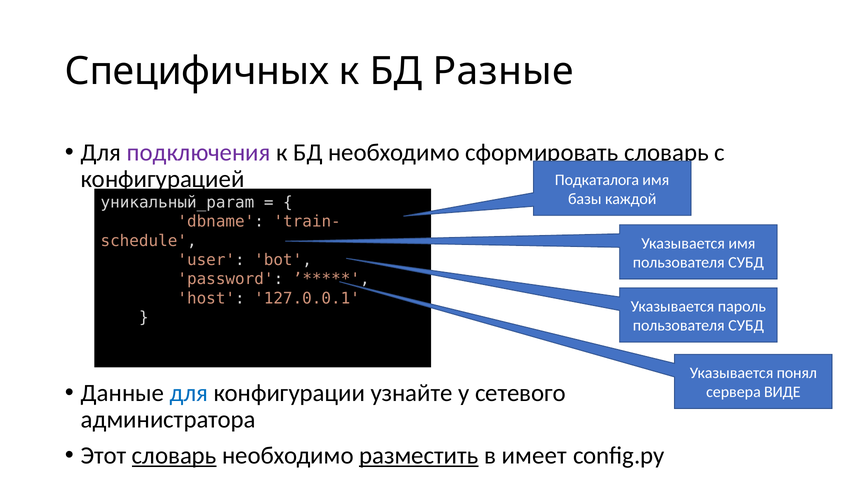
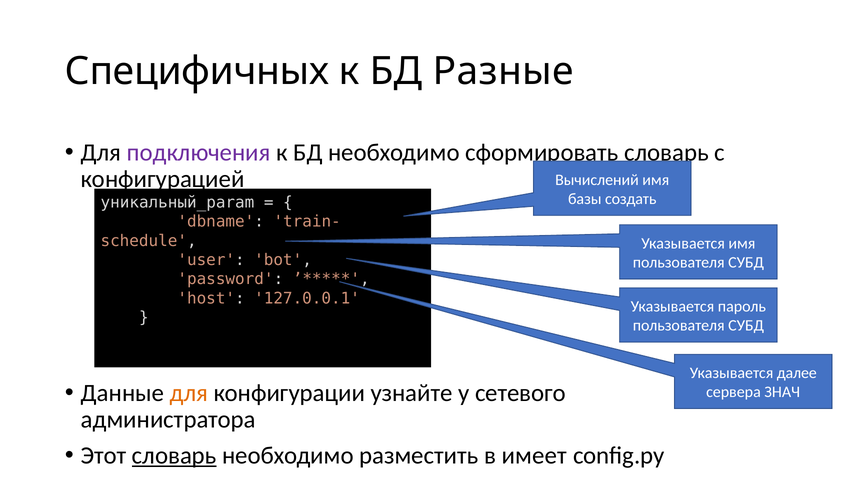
Подкаталога: Подкаталога -> Вычислений (597, 180)
каждой: каждой -> создать (631, 199)
понял: понял -> далее (797, 373)
для colour: blue -> orange (189, 393)
ВИДЕ: ВИДЕ -> ЗНАЧ (782, 392)
разместить underline: present -> none (419, 456)
